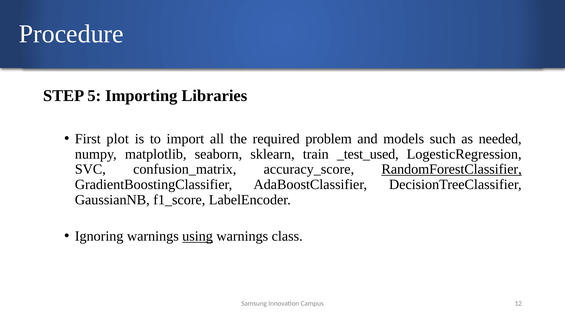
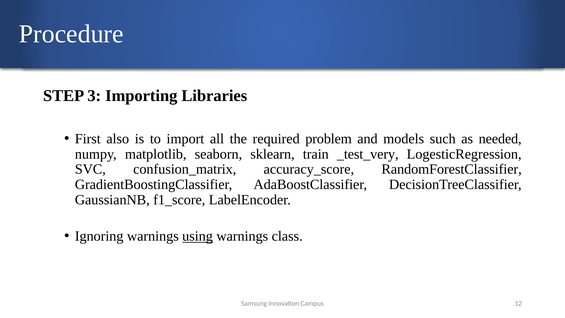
5: 5 -> 3 (94, 96)
plot: plot -> also (118, 139)
_test_used: _test_used -> _test_very (368, 154)
RandomForestClassifier underline: present -> none (452, 169)
